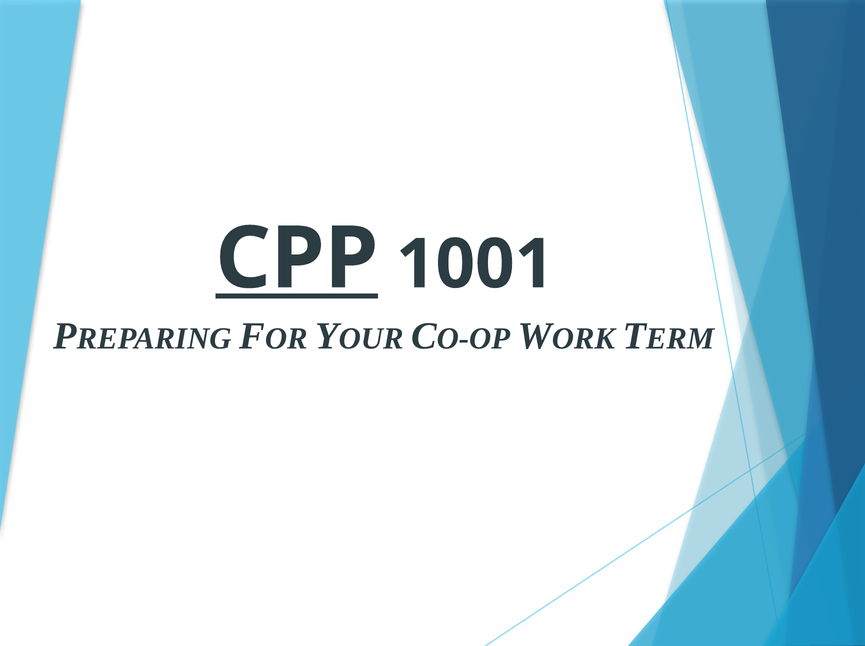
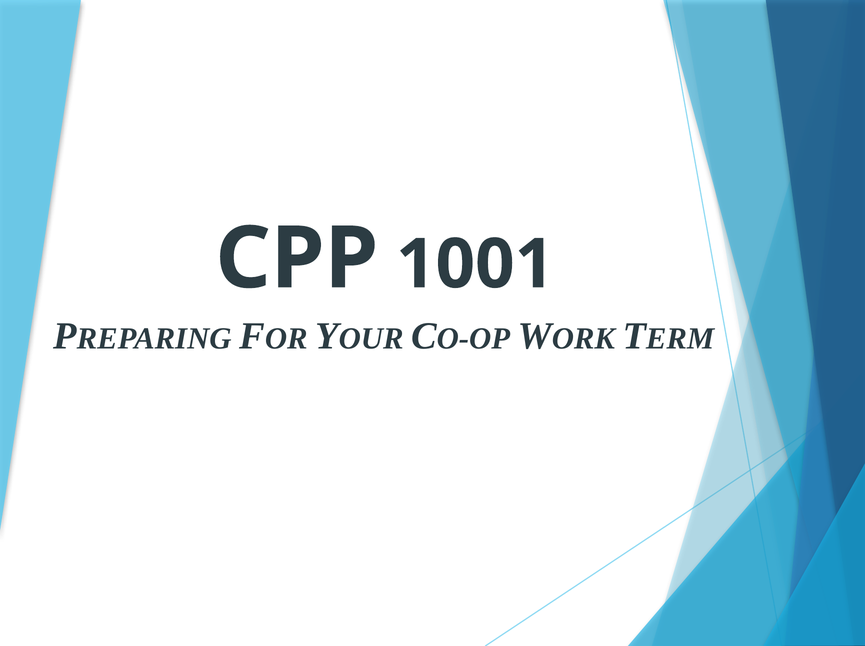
CPP underline: present -> none (297, 259)
